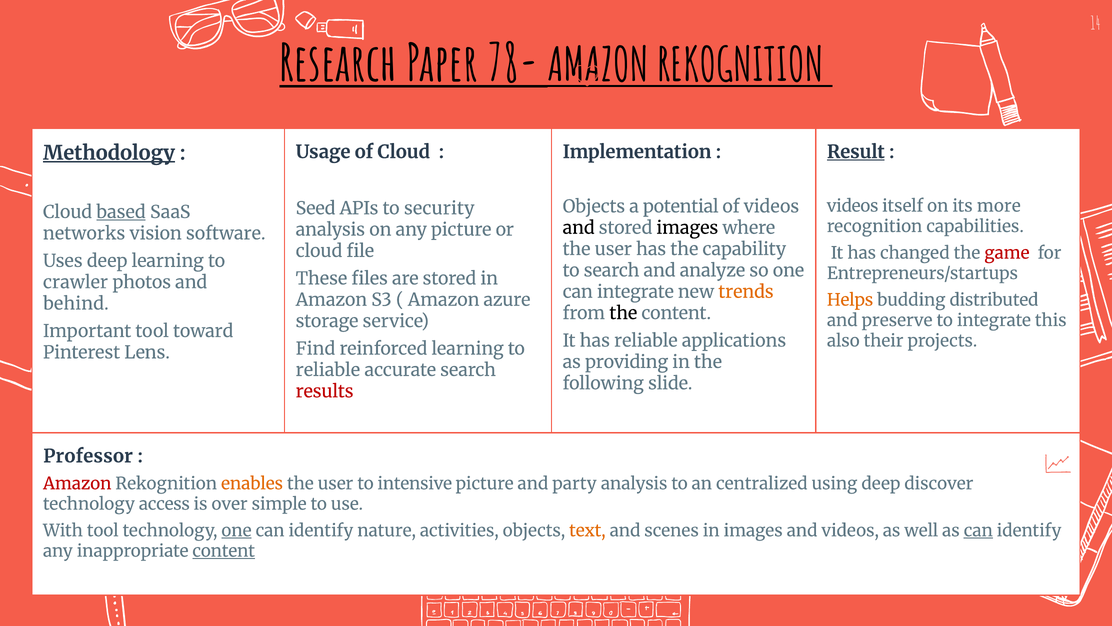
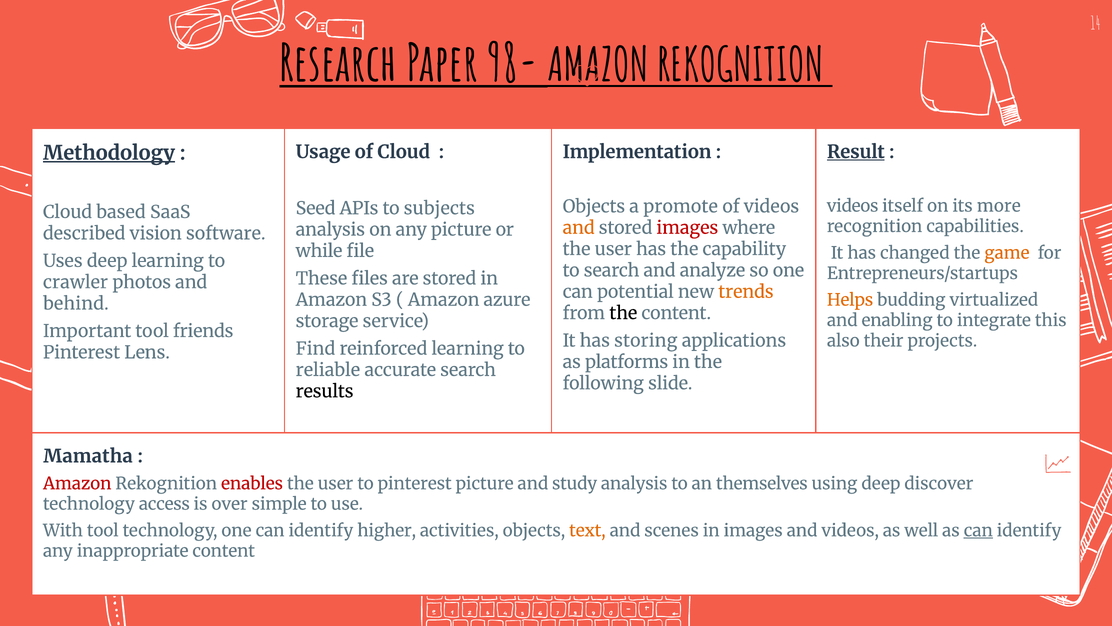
78-: 78- -> 98- (513, 64)
potential: potential -> promote (681, 206)
security: security -> subjects (439, 208)
based underline: present -> none (121, 212)
and colour: black -> orange (579, 228)
images colour: black -> red (687, 228)
networks: networks -> described (84, 233)
cloud: cloud -> while (319, 251)
game colour: red -> orange (1007, 253)
can integrate: integrate -> potential (635, 292)
distributed: distributed -> virtualized (994, 300)
preserve: preserve -> enabling (897, 320)
toward: toward -> friends (203, 331)
has reliable: reliable -> storing (646, 341)
providing: providing -> platforms (627, 362)
results colour: red -> black (325, 391)
Professor: Professor -> Mamatha (88, 456)
enables colour: orange -> red (252, 483)
to intensive: intensive -> pinterest (415, 483)
party: party -> study (575, 483)
centralized: centralized -> themselves (762, 483)
one underline: present -> none (236, 530)
nature: nature -> higher (387, 530)
content underline: present -> none (224, 551)
